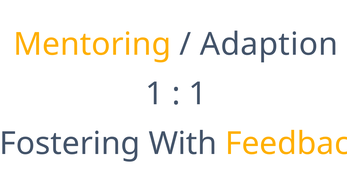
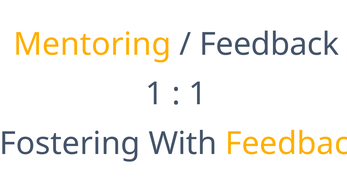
Adaption: Adaption -> Feedback (269, 44)
